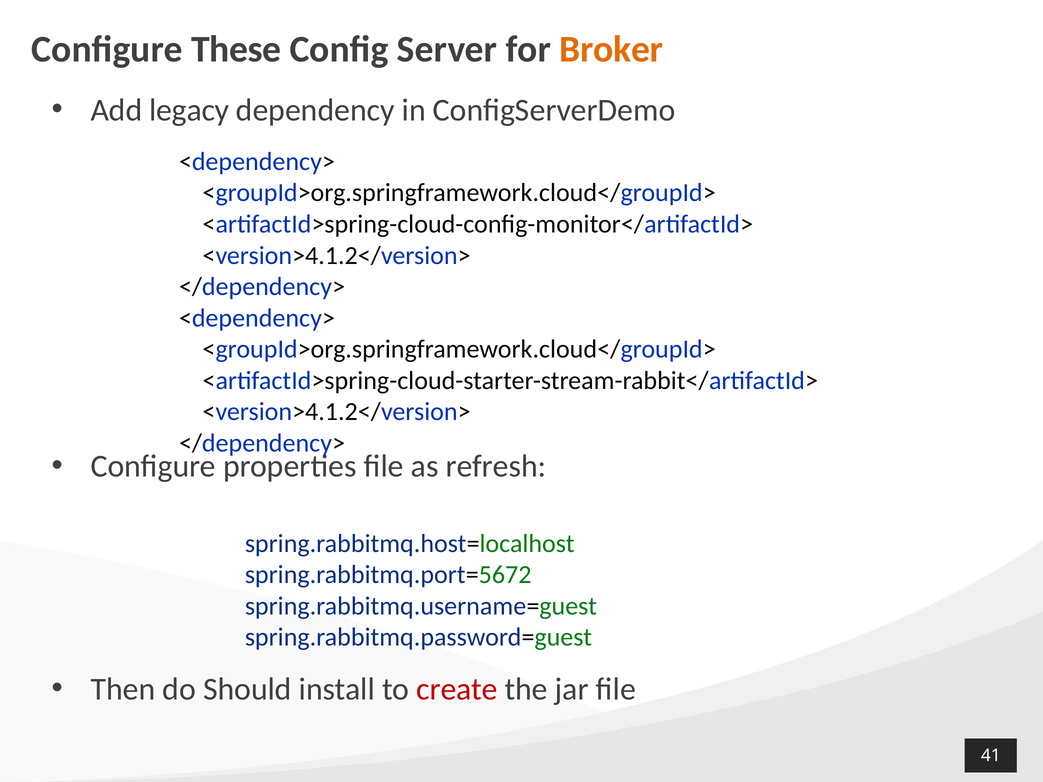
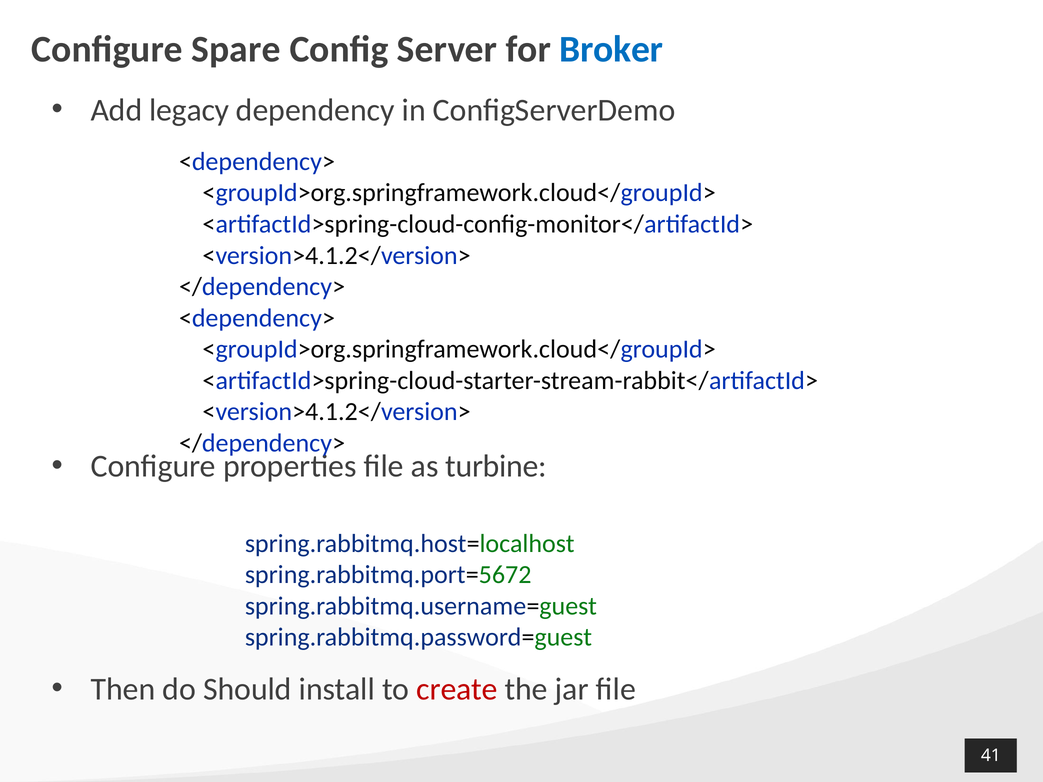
These: These -> Spare (236, 49)
Broker colour: orange -> blue (611, 49)
refresh: refresh -> turbine (496, 467)
